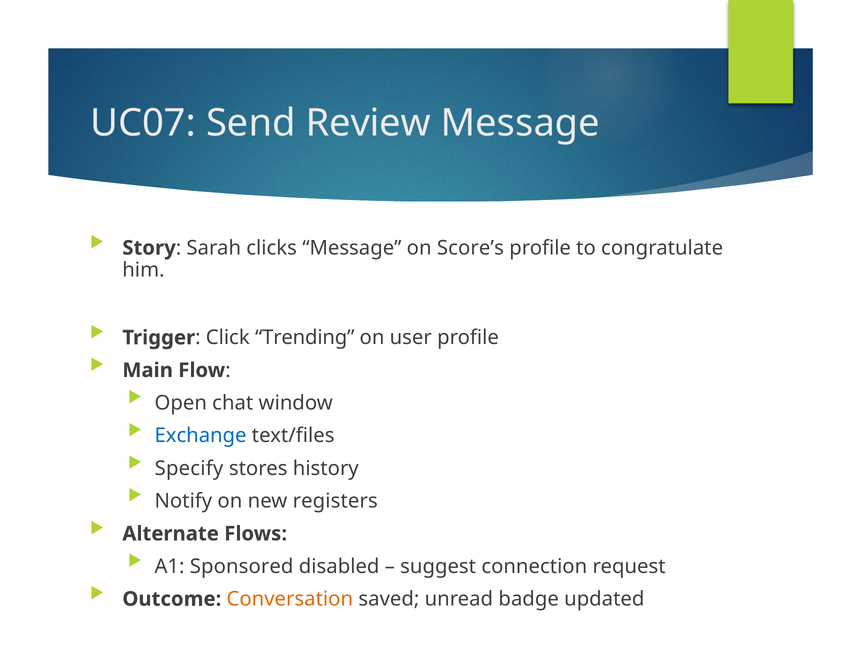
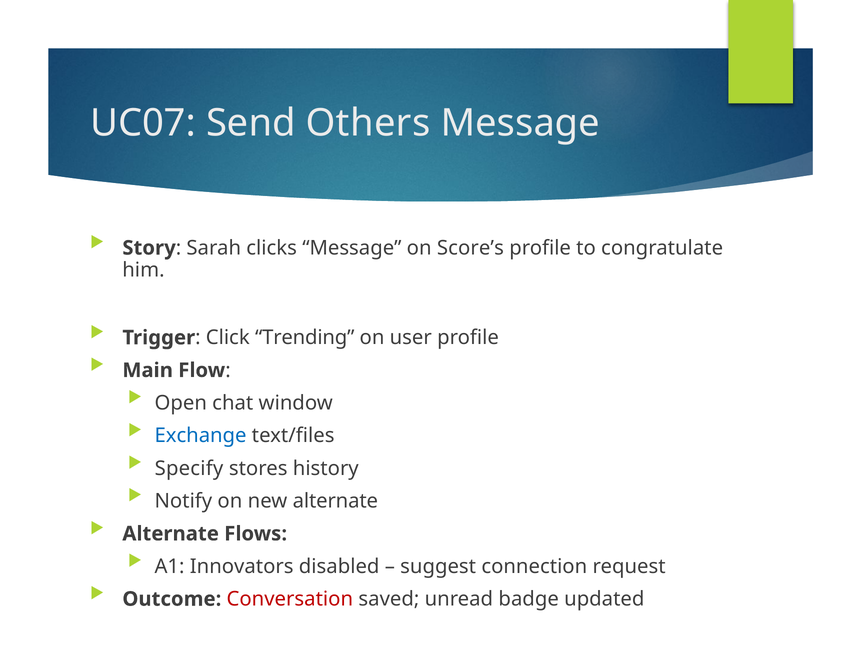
Review: Review -> Others (368, 123)
new registers: registers -> alternate (335, 501)
Sponsored: Sponsored -> Innovators (242, 566)
Conversation colour: orange -> red (290, 599)
